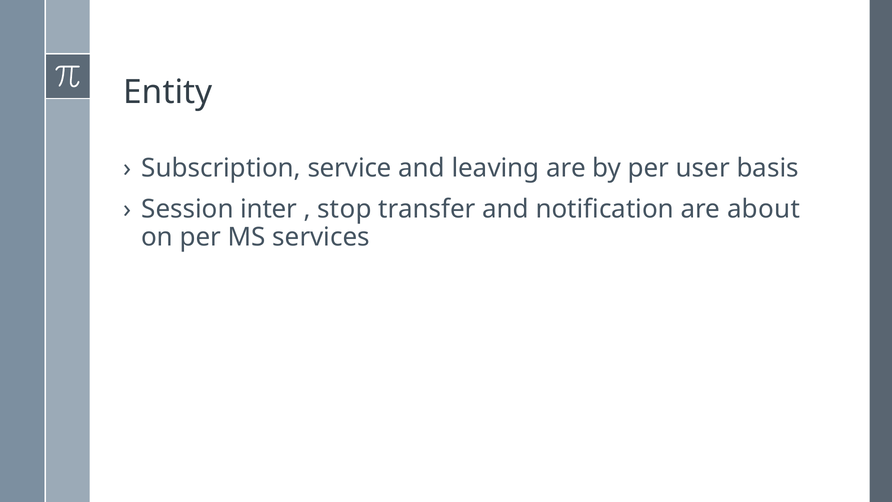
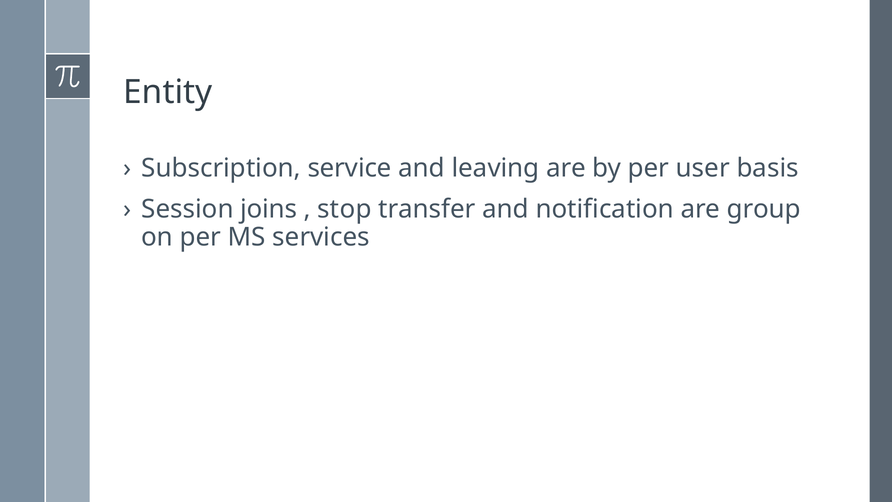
inter: inter -> joins (269, 209)
about: about -> group (764, 209)
